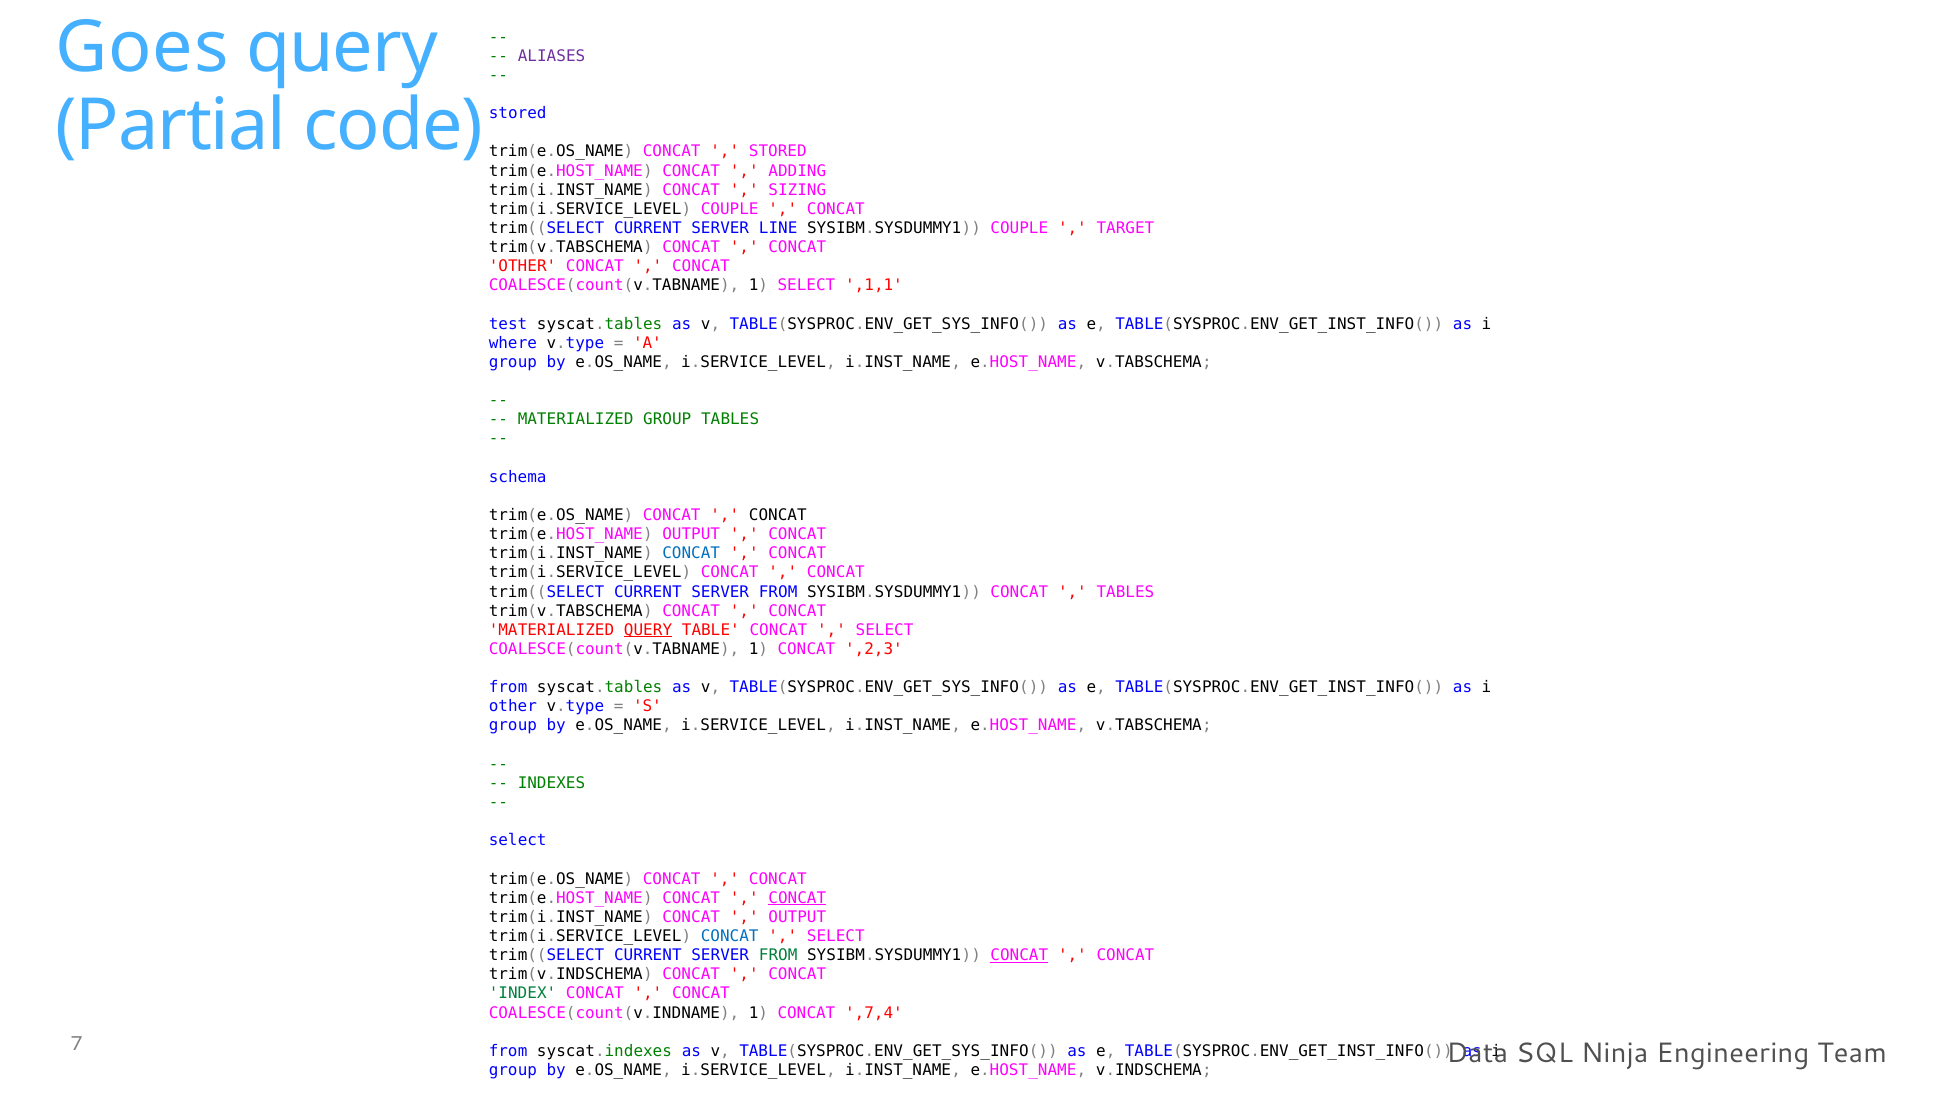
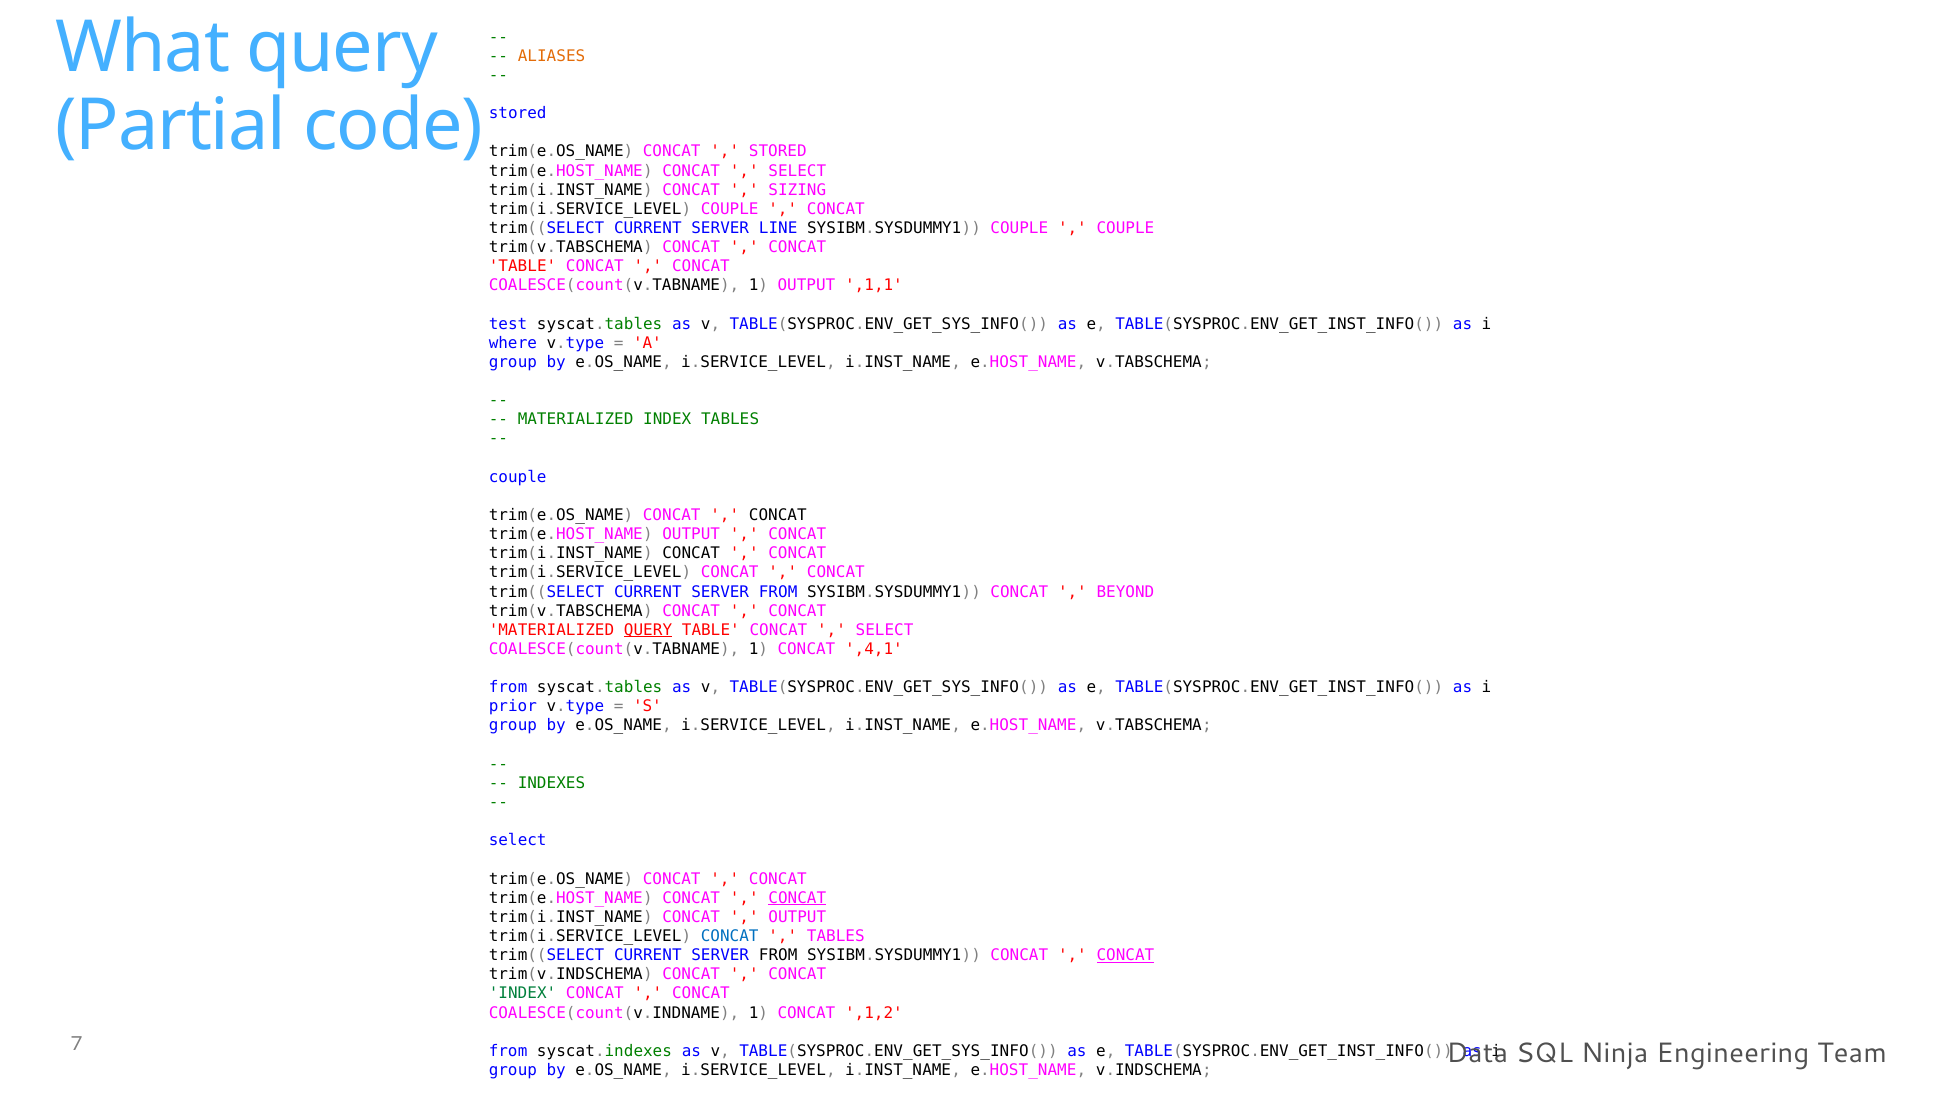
Goes: Goes -> What (143, 48)
ALIASES colour: purple -> orange (552, 56)
ADDING: ADDING -> SELECT (797, 171)
TARGET: TARGET -> COUPLE (1125, 228)
OTHER: OTHER -> TABLE (523, 266)
1 SELECT: SELECT -> OUTPUT (806, 286)
MATERIALIZED GROUP: GROUP -> INDEX (667, 420)
schema: schema -> couple (518, 477)
CONCAT colour: blue -> black (691, 554)
TABLES: TABLES -> BEYOND (1125, 592)
,2,3: ,2,3 -> ,4,1 (874, 649)
other: other -> prior (513, 707)
SELECT: SELECT -> TABLES (836, 936)
FROM colour: green -> black (778, 955)
CONCAT underline: present -> none (1019, 955)
CONCAT underline: none -> present (1125, 955)
,7,4: ,7,4 -> ,1,2 (874, 1013)
